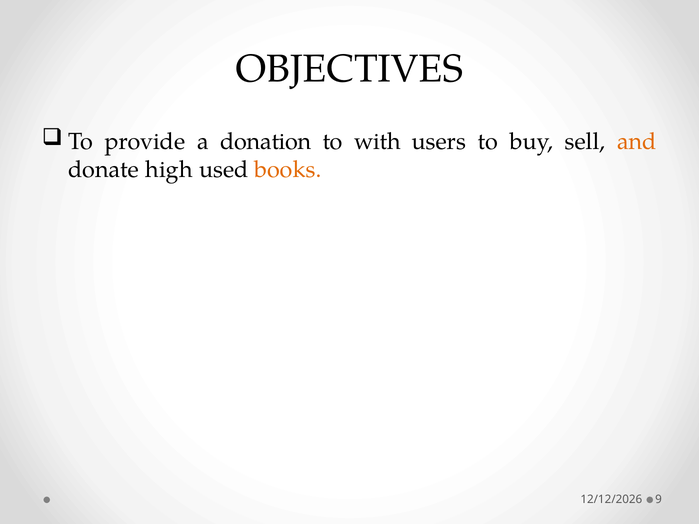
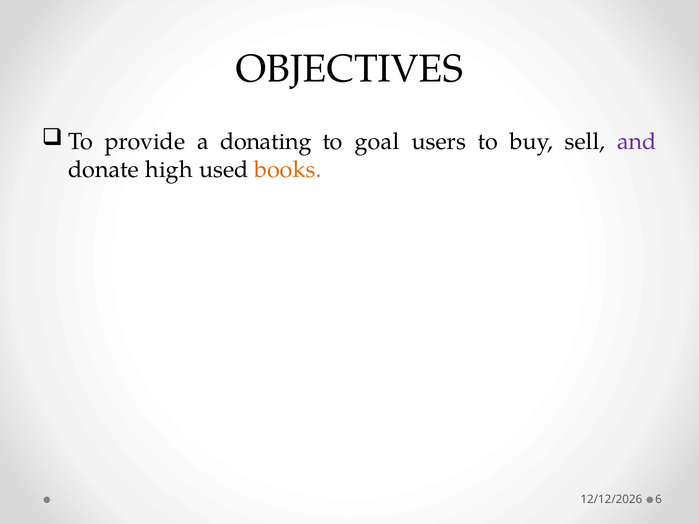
donation: donation -> donating (266, 141)
with: with -> goal (377, 141)
and colour: orange -> purple (637, 141)
9: 9 -> 6 (658, 500)
